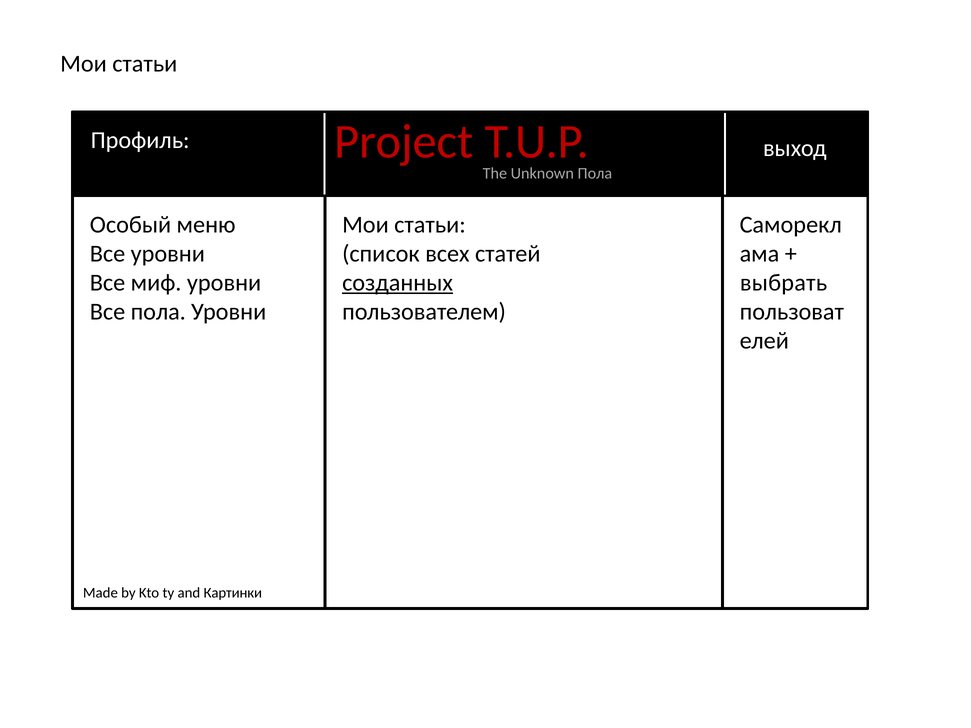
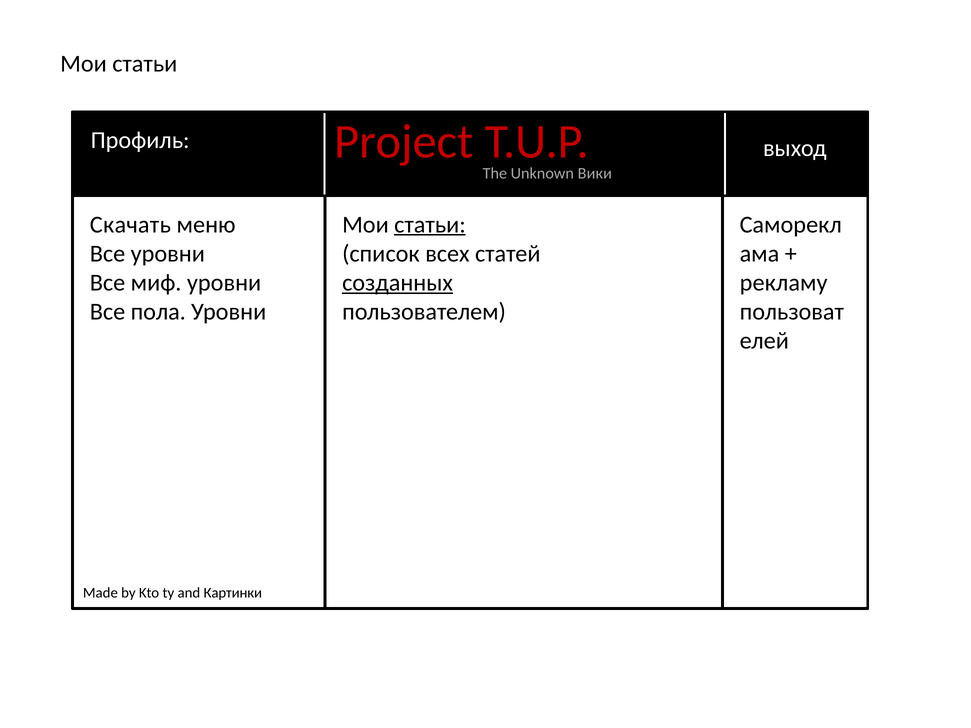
Unknown Пола: Пола -> Вики (595, 173)
Особый: Особый -> Скачать (130, 225)
статьи underline: none -> present (430, 225)
выбрать: выбрать -> рекламу (784, 283)
